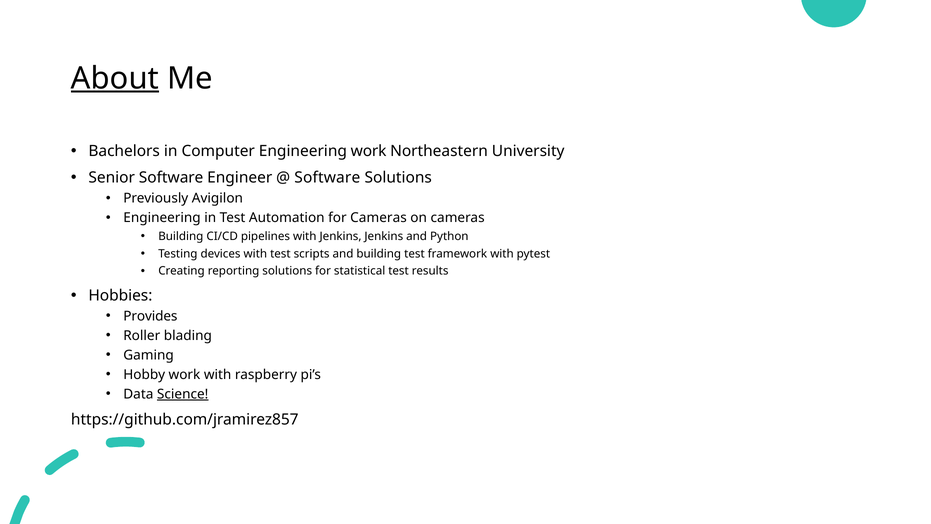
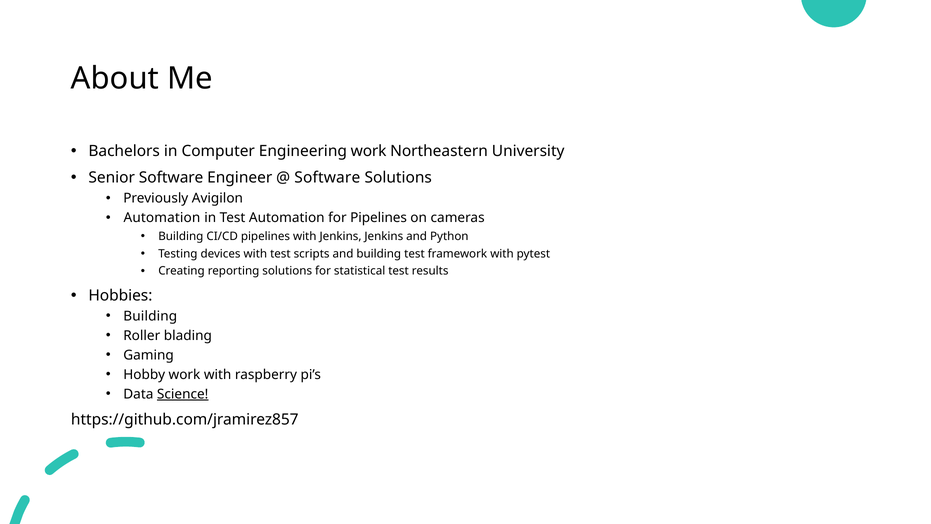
About underline: present -> none (115, 78)
Engineering: Engineering -> Automation (162, 218)
for Cameras: Cameras -> Pipelines (379, 218)
Provides: Provides -> Building (150, 316)
